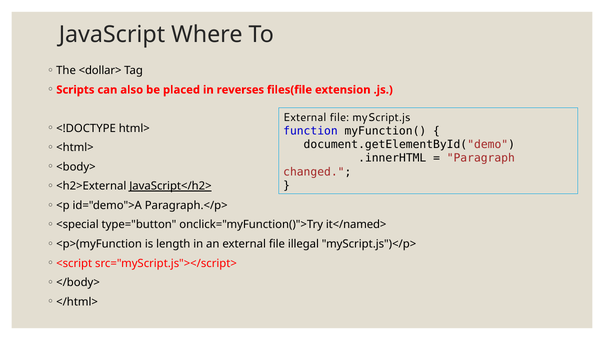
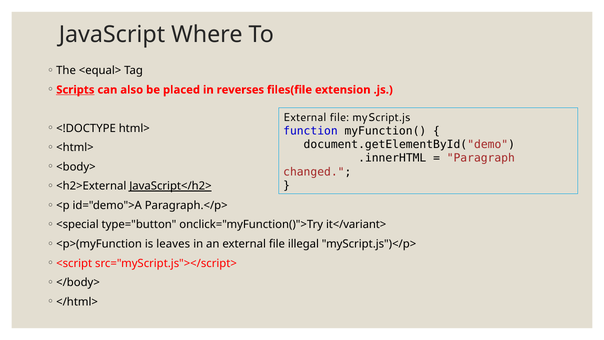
<dollar>: <dollar> -> <equal> (100, 70)
Scripts underline: none -> present (75, 90)
it</named>: it</named> -> it</variant> (356, 225)
length: length -> leaves (173, 244)
